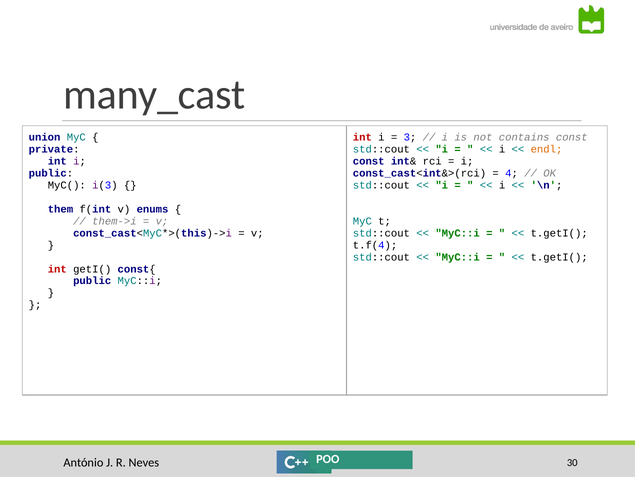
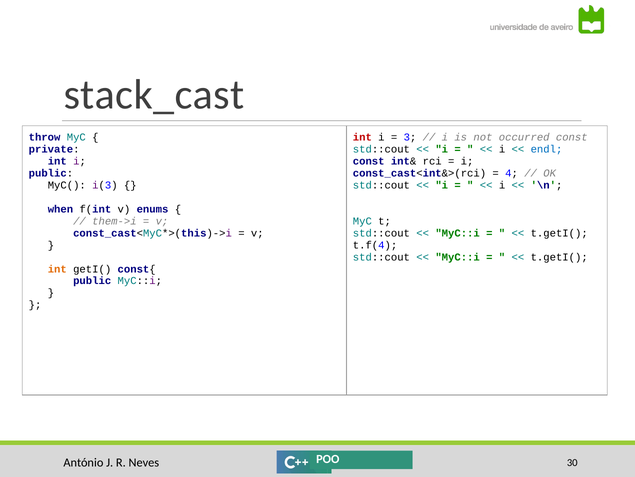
many_cast: many_cast -> stack_cast (154, 95)
union: union -> throw (45, 137)
contains: contains -> occurred (524, 137)
endl colour: orange -> blue (546, 149)
them: them -> when (60, 209)
int colour: red -> orange (57, 269)
